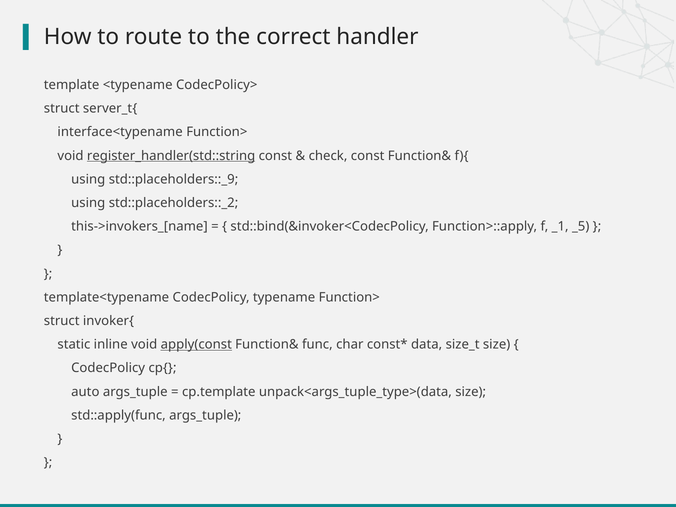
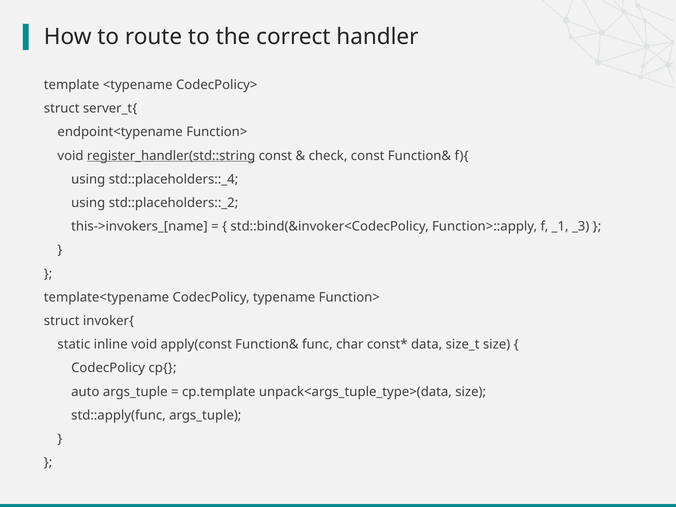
interface<typename: interface<typename -> endpoint<typename (120, 132)
std::placeholders::_9: std::placeholders::_9 -> std::placeholders::_4 (174, 179)
_5: _5 -> _3 (581, 226)
apply(const underline: present -> none (196, 345)
